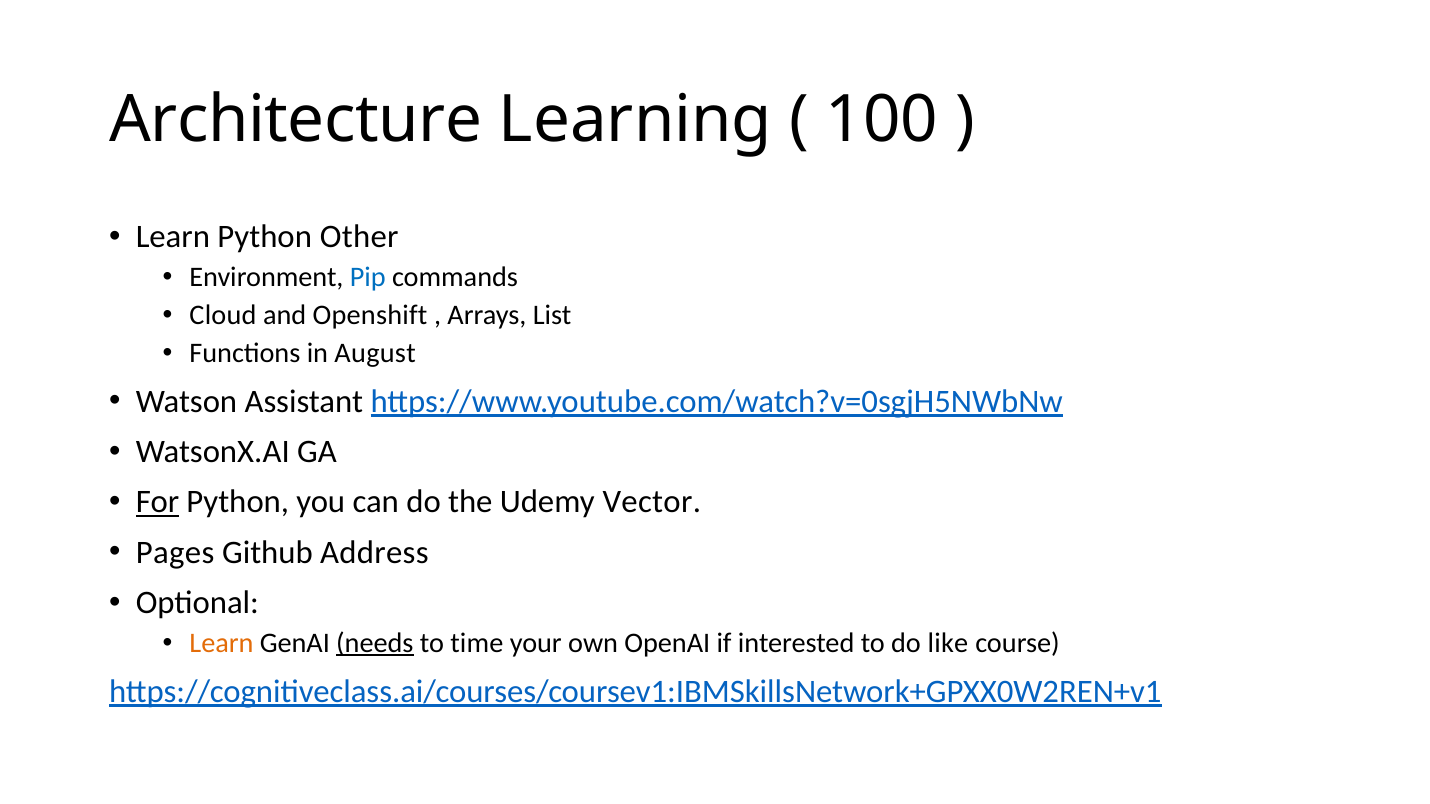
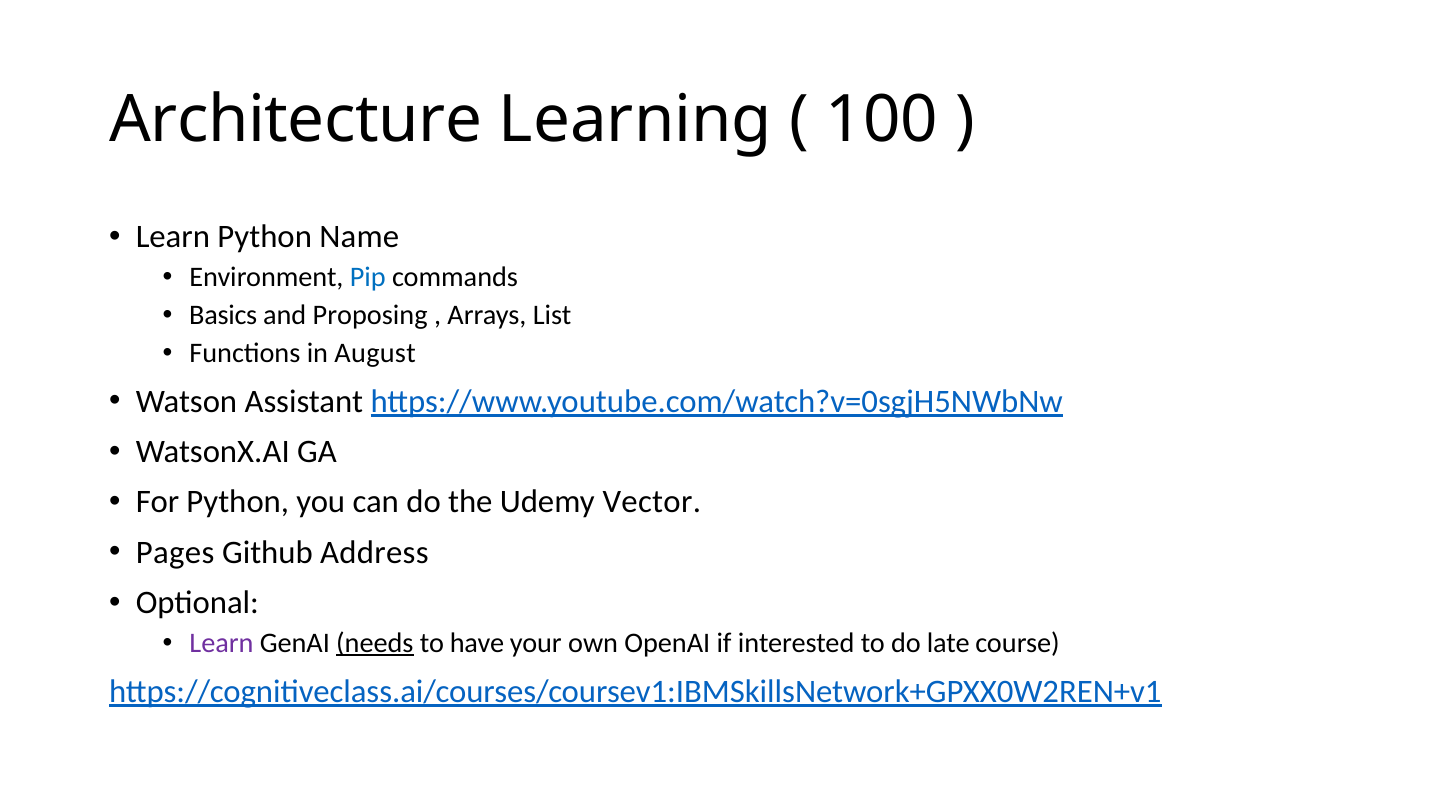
Other: Other -> Name (359, 237)
Cloud: Cloud -> Basics (223, 315)
Openshift: Openshift -> Proposing (370, 315)
For underline: present -> none (158, 502)
Learn colour: orange -> purple (221, 643)
time: time -> have (477, 643)
like: like -> late (948, 643)
